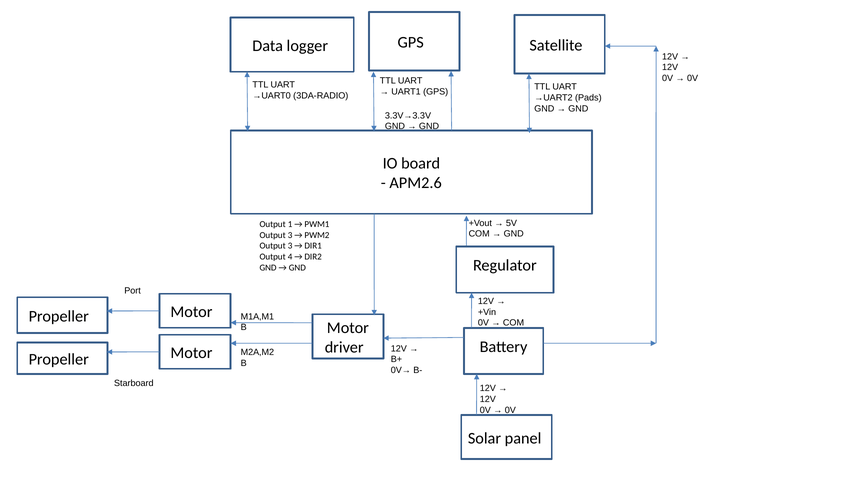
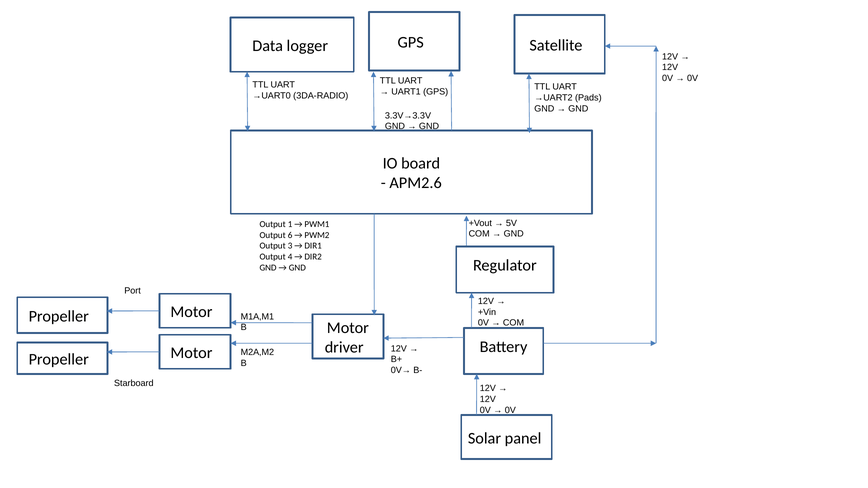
3: 3 -> 6 (290, 235)
